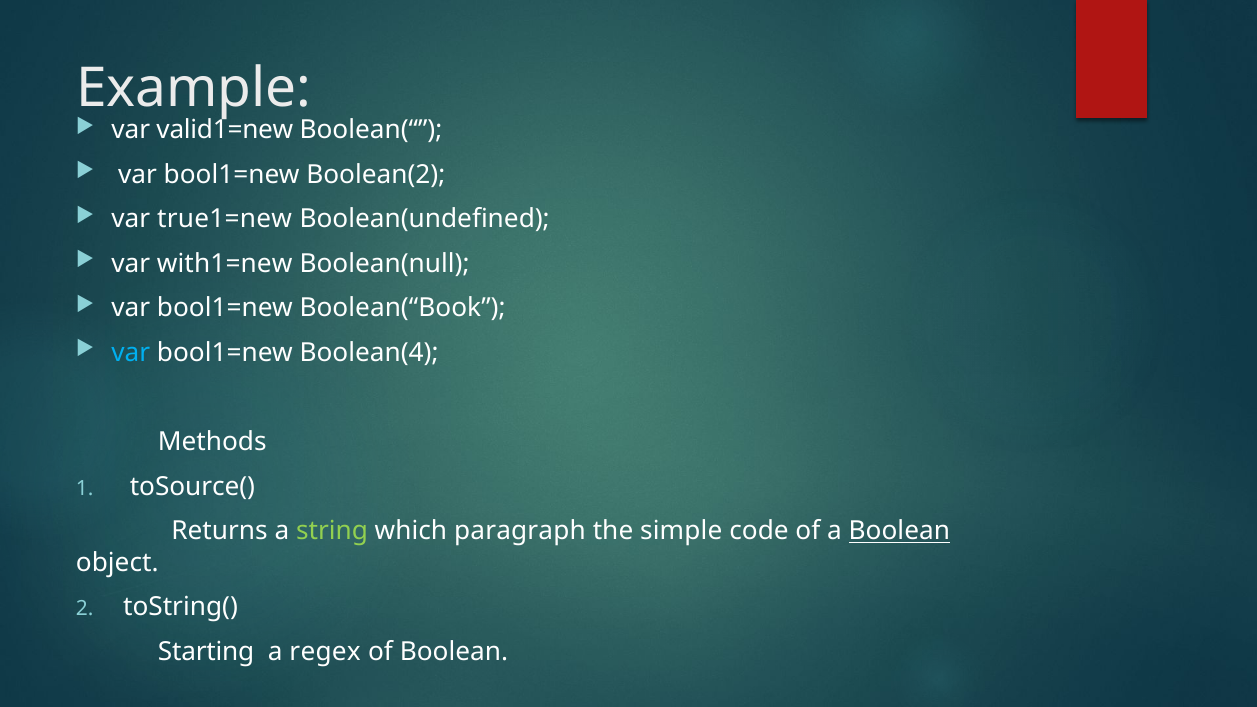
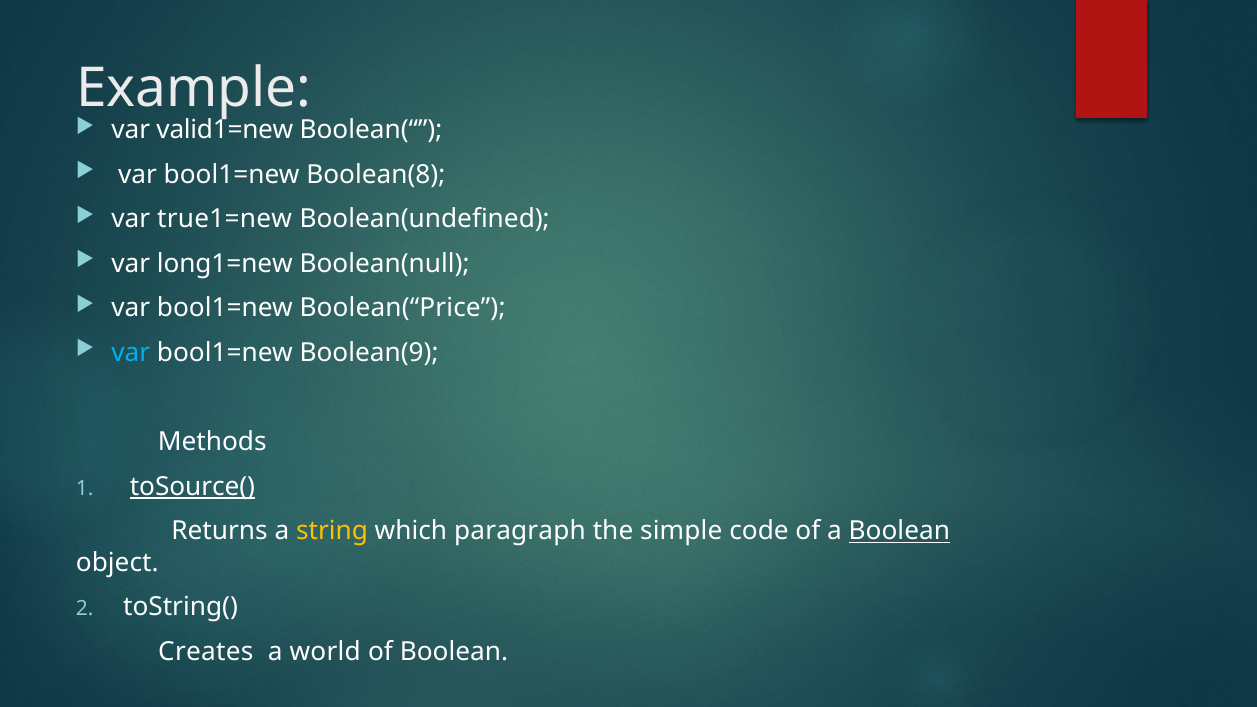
Boolean(2: Boolean(2 -> Boolean(8 (376, 175)
with1=new: with1=new -> long1=new (225, 264)
Boolean(“Book: Boolean(“Book -> Boolean(“Price (403, 308)
Boolean(4: Boolean(4 -> Boolean(9 (369, 353)
toSource( underline: none -> present (192, 487)
string colour: light green -> yellow (332, 531)
Starting: Starting -> Creates (206, 652)
regex: regex -> world (325, 652)
